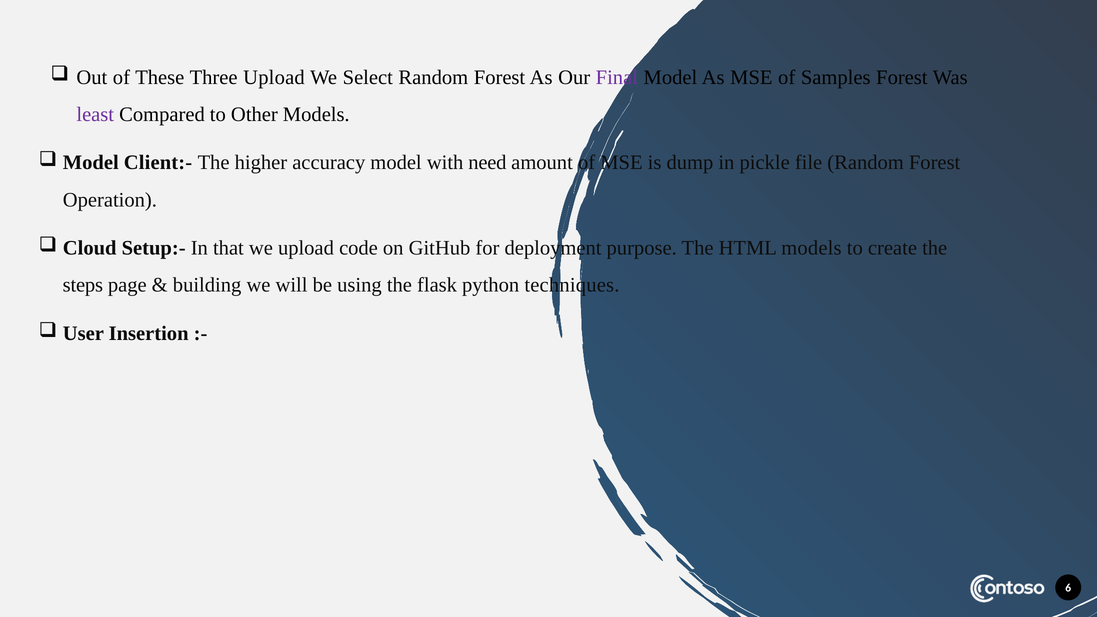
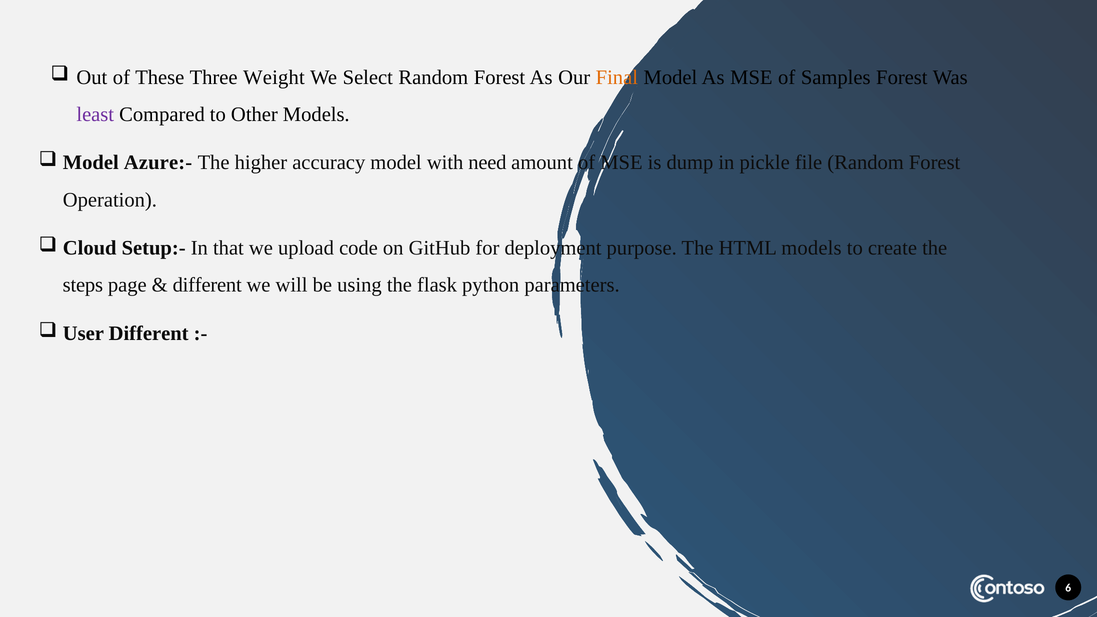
Three Upload: Upload -> Weight (274, 77)
Final colour: purple -> orange (617, 77)
Client:-: Client:- -> Azure:- (158, 163)
building: building -> different (207, 285)
techniques: techniques -> parameters (572, 285)
User Insertion: Insertion -> Different (149, 334)
